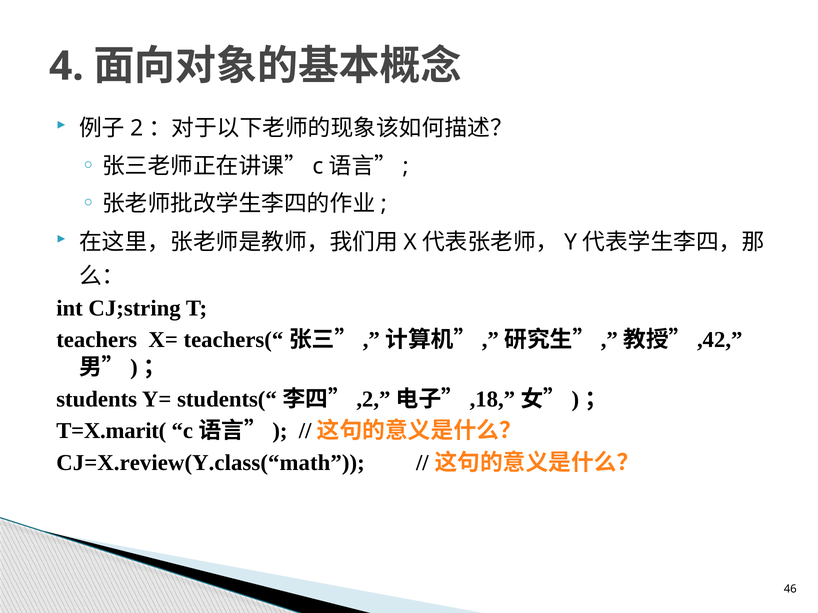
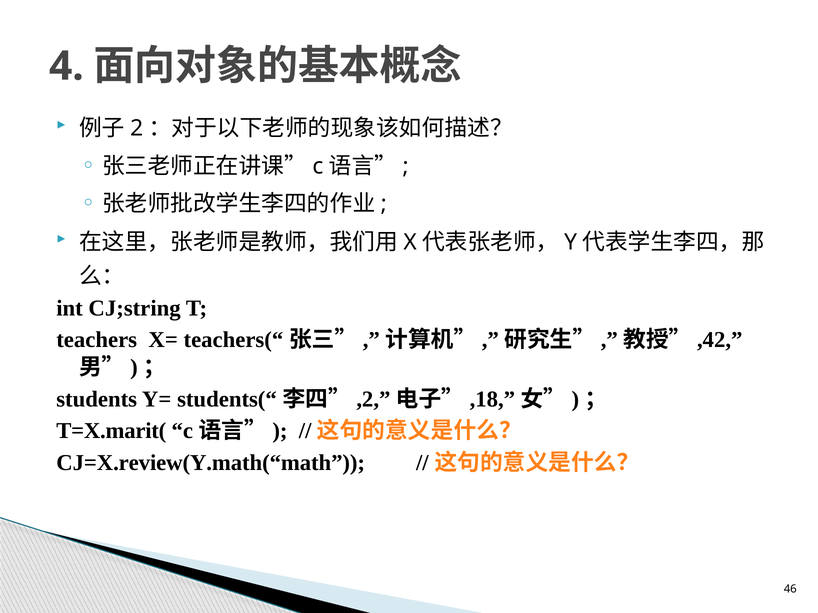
CJ=X.review(Y.class(“math: CJ=X.review(Y.class(“math -> CJ=X.review(Y.math(“math (211, 463)
